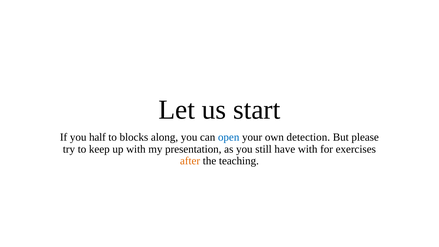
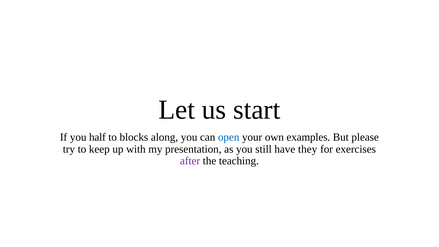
detection: detection -> examples (308, 137)
have with: with -> they (308, 149)
after colour: orange -> purple (190, 161)
